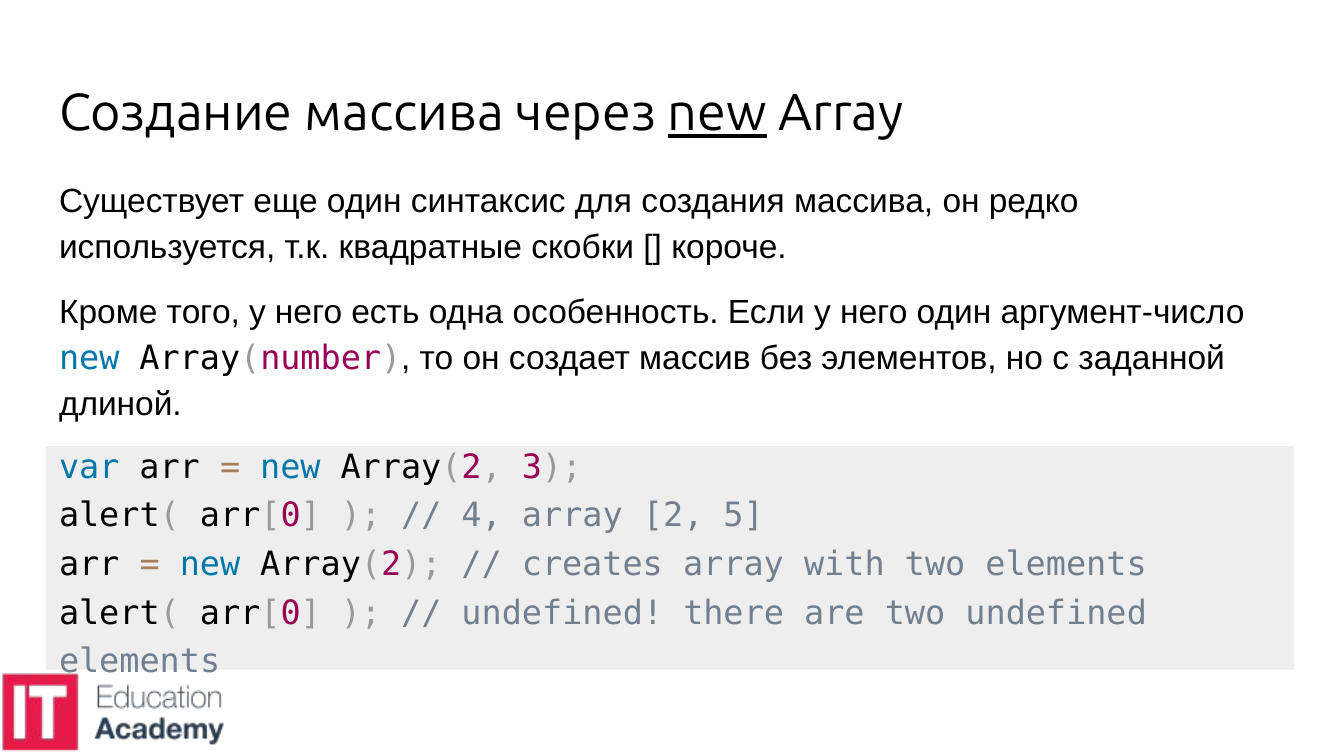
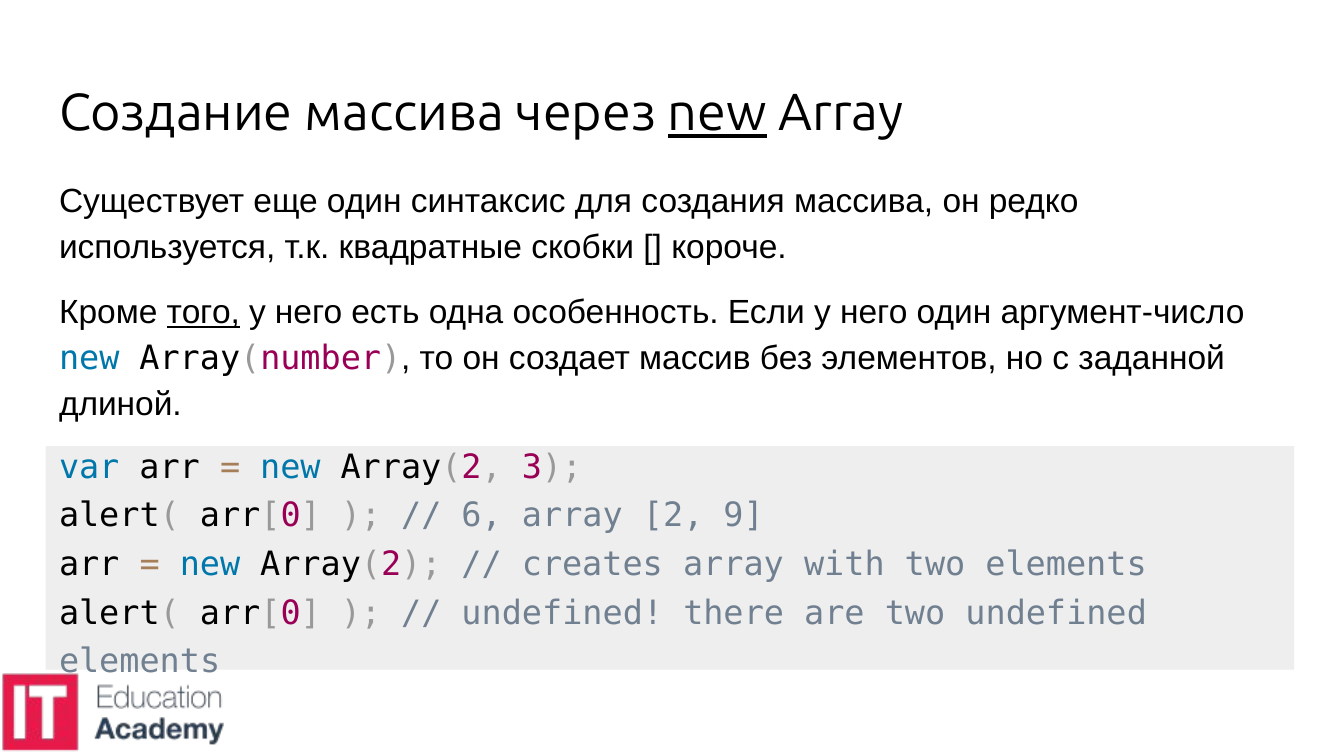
того underline: none -> present (203, 312)
4: 4 -> 6 (482, 516)
5: 5 -> 9 (744, 516)
